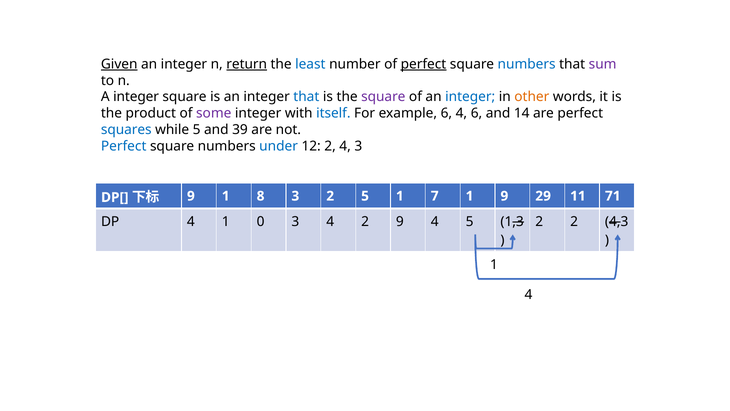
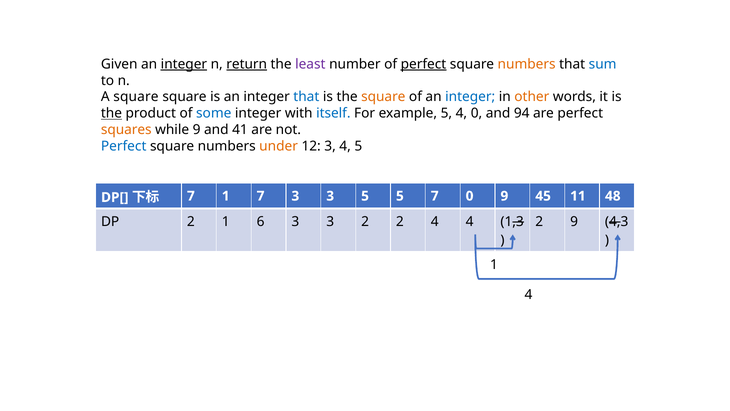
Given underline: present -> none (119, 64)
integer underline: none -> present (184, 64)
least colour: blue -> purple (310, 64)
numbers colour: blue -> orange (527, 64)
sum colour: purple -> blue (603, 64)
A integer: integer -> square (136, 97)
square colour: purple -> orange (383, 97)
the underline: none -> present (111, 113)
some colour: purple -> blue (214, 113)
example 6: 6 -> 5 (446, 113)
4 6: 6 -> 0 (476, 113)
14: 14 -> 94 (522, 113)
squares colour: blue -> orange (126, 130)
while 5: 5 -> 9 (197, 130)
39: 39 -> 41 (240, 130)
under colour: blue -> orange (279, 146)
12 2: 2 -> 3 (330, 146)
4 3: 3 -> 5 (358, 146)
9: 9 -> 7 (191, 196)
1 8: 8 -> 7 (261, 196)
2: 2 -> 3 (330, 196)
5 1: 1 -> 5 (400, 196)
7 1: 1 -> 0 (470, 196)
29: 29 -> 45 (543, 196)
71: 71 -> 48 (613, 196)
DP 4: 4 -> 2 (191, 221)
0: 0 -> 6 (261, 221)
4: 4 -> 3 (330, 221)
2 9: 9 -> 2 (400, 221)
4 5: 5 -> 4 (470, 221)
2 2: 2 -> 9 (574, 221)
